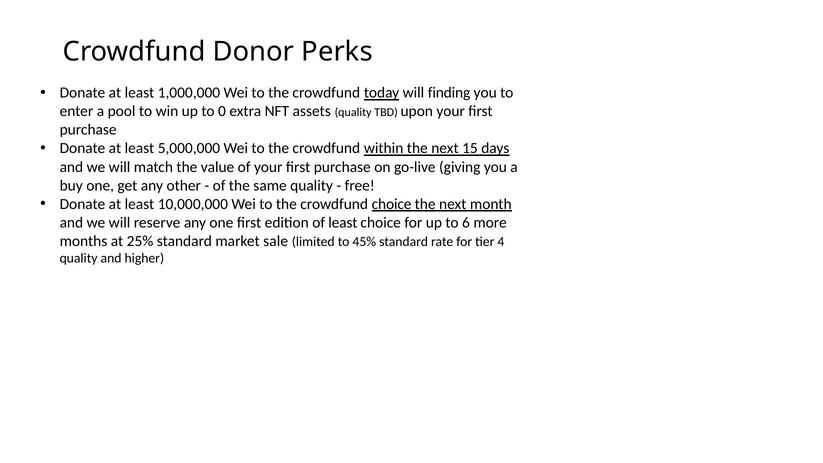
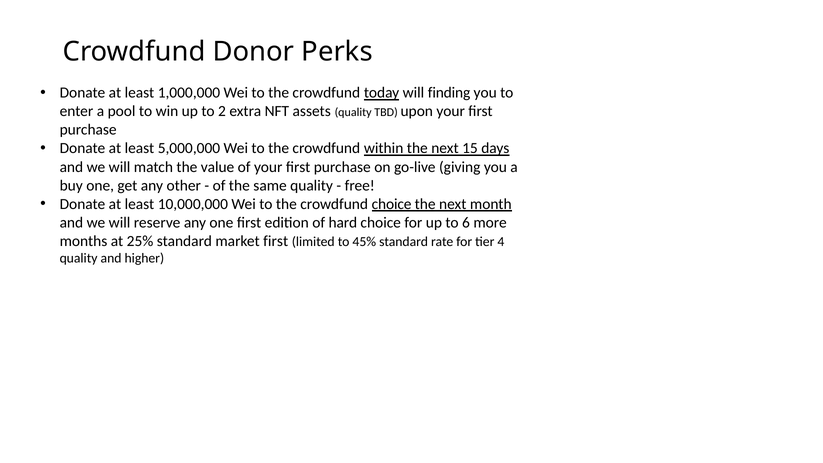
0: 0 -> 2 (222, 111)
of least: least -> hard (343, 222)
market sale: sale -> first (276, 241)
